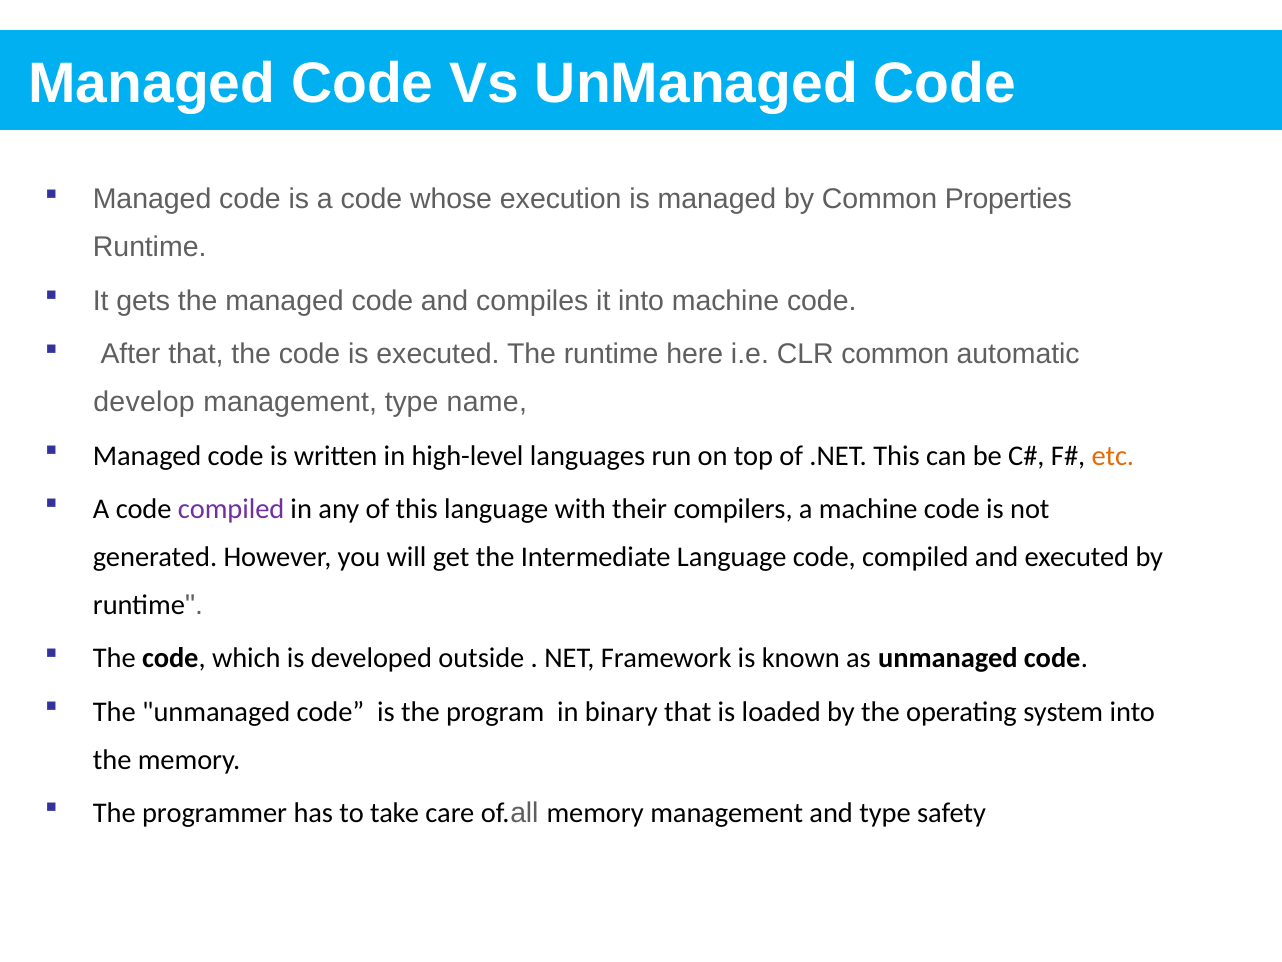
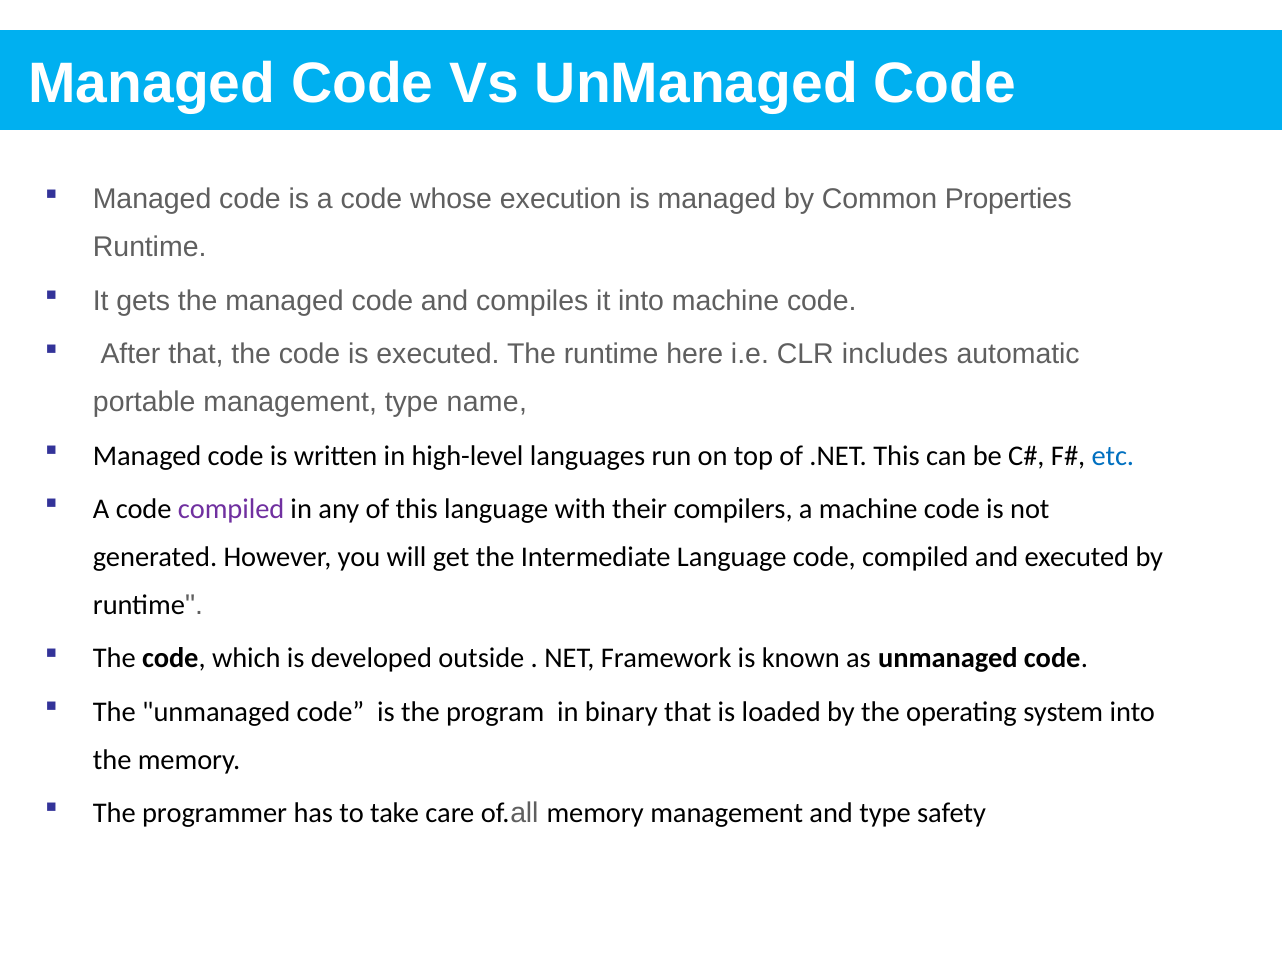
CLR common: common -> includes (895, 354)
develop: develop -> portable (144, 402)
etc colour: orange -> blue (1113, 455)
